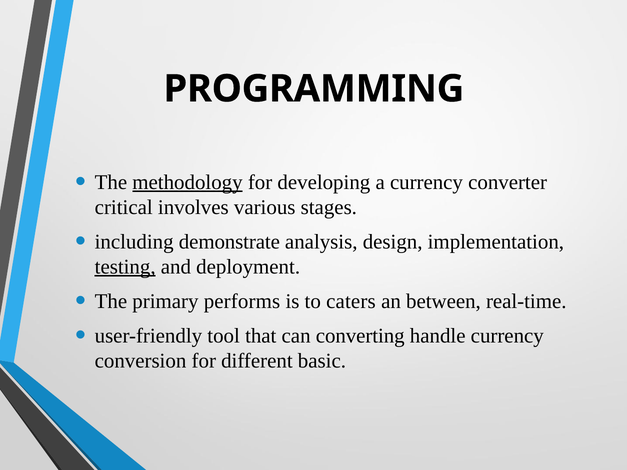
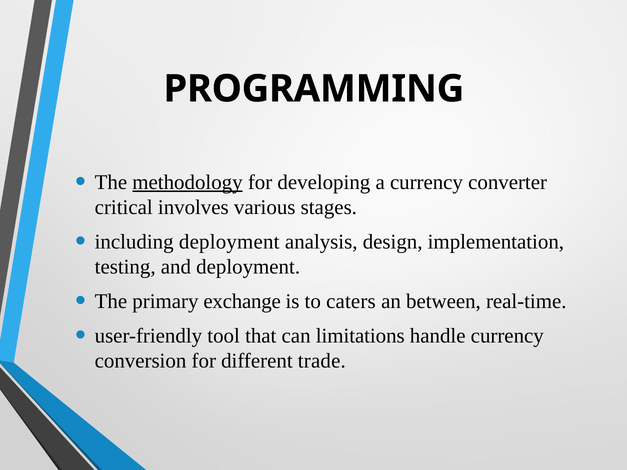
including demonstrate: demonstrate -> deployment (229, 242)
testing underline: present -> none (125, 267)
performs: performs -> exchange (242, 301)
converting: converting -> limitations (360, 336)
basic: basic -> trade (322, 361)
